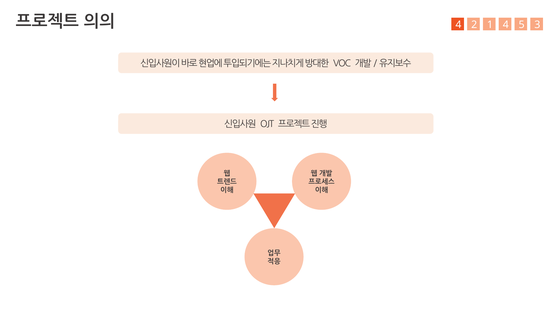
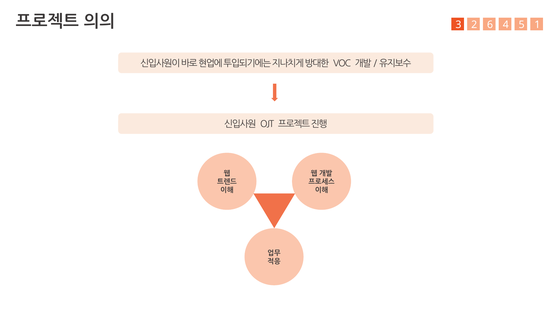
4: 4 -> 3 (458, 25)
1: 1 -> 6 (490, 25)
3: 3 -> 1 (537, 25)
